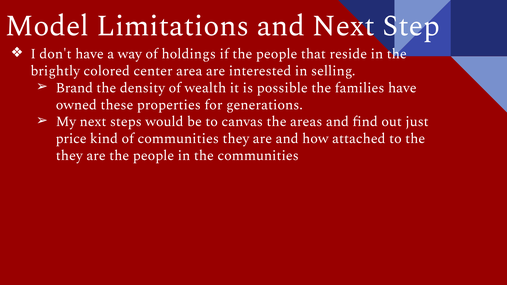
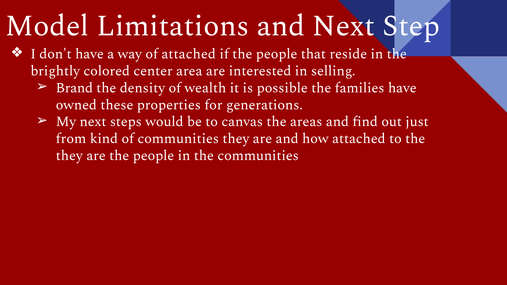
of holdings: holdings -> attached (189, 54)
price: price -> from (71, 139)
